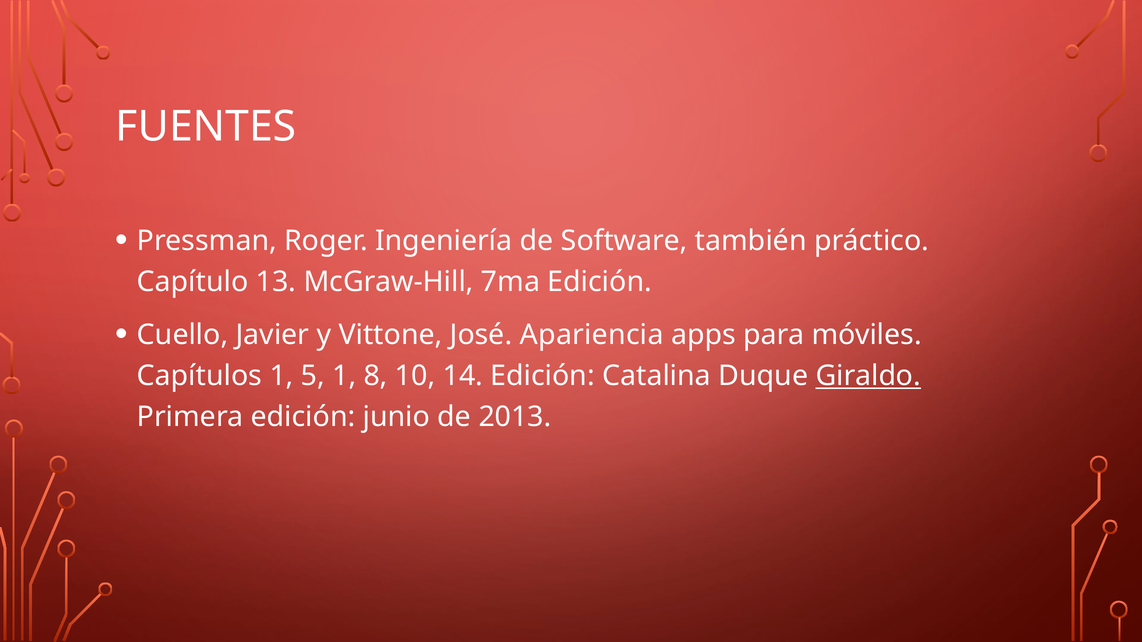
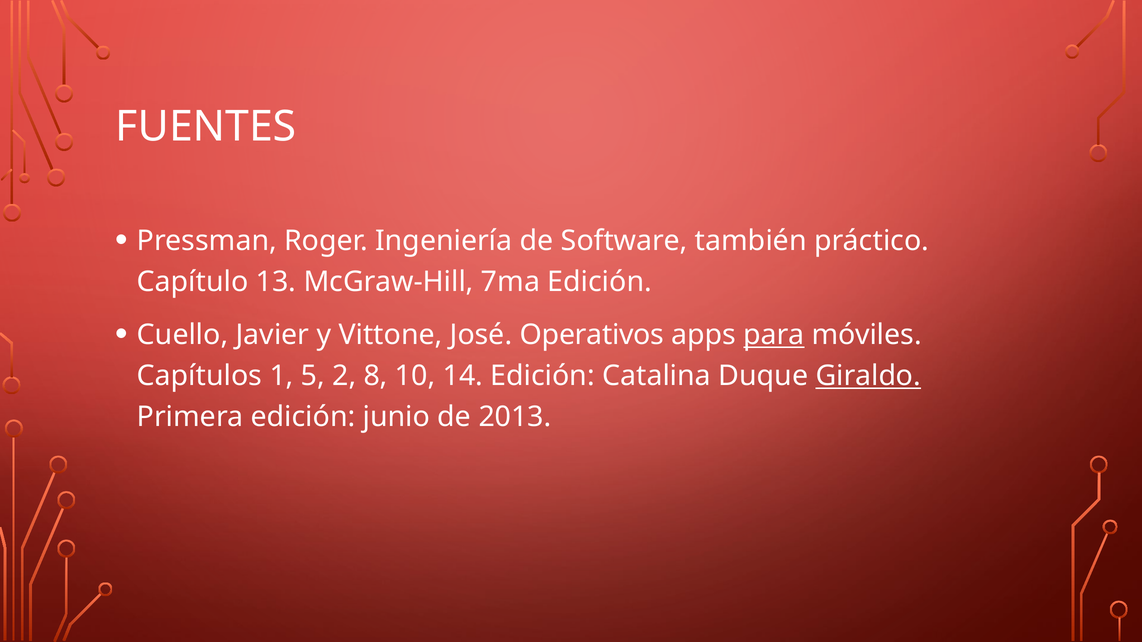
Apariencia: Apariencia -> Operativos (592, 335)
para underline: none -> present (774, 335)
5 1: 1 -> 2 (344, 376)
